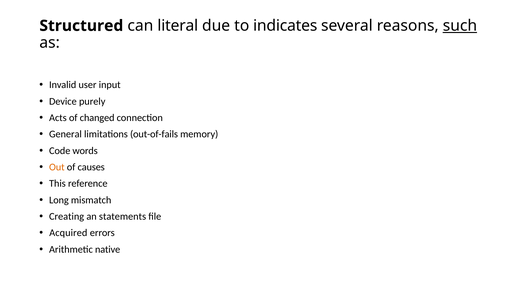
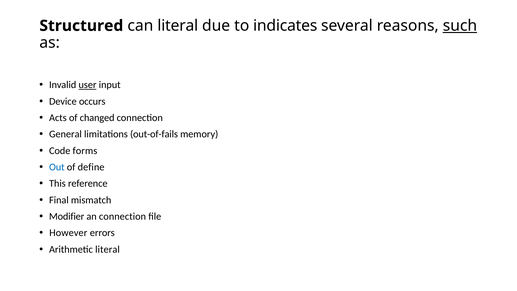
user underline: none -> present (88, 85)
purely: purely -> occurs (92, 101)
words: words -> forms (85, 151)
Out colour: orange -> blue (57, 167)
causes: causes -> define (91, 167)
Long: Long -> Final (59, 200)
Creating: Creating -> Modifier (67, 216)
an statements: statements -> connection (123, 216)
Acquired: Acquired -> However (68, 233)
Arithmetic native: native -> literal (108, 249)
